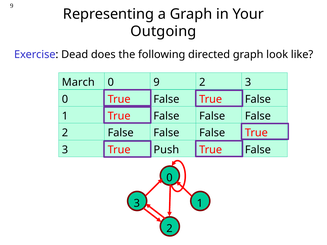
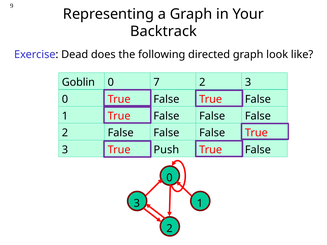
Outgoing: Outgoing -> Backtrack (163, 31)
March: March -> Goblin (78, 82)
9: 9 -> 7 (157, 82)
